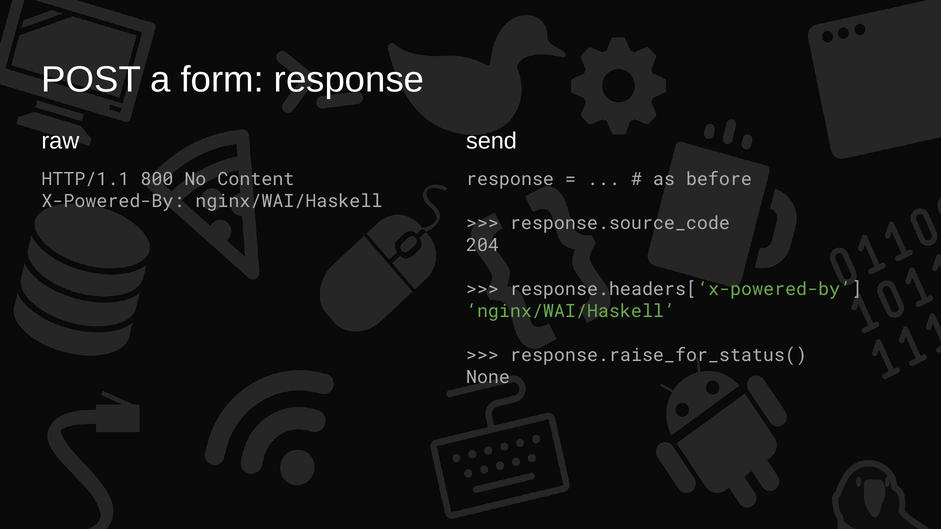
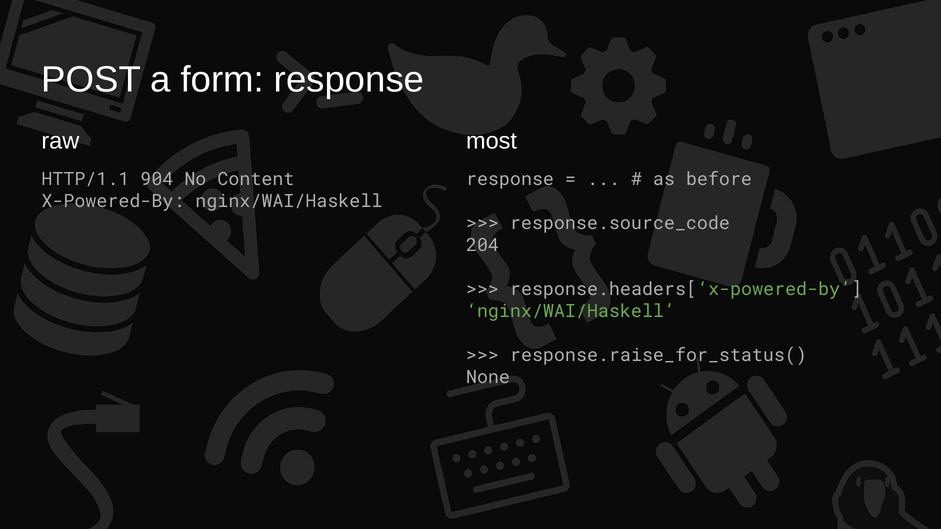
send: send -> most (491, 141)
800: 800 -> 904 (157, 179)
